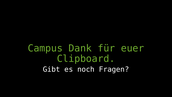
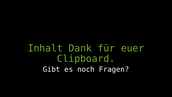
Campus: Campus -> Inhalt (45, 48)
